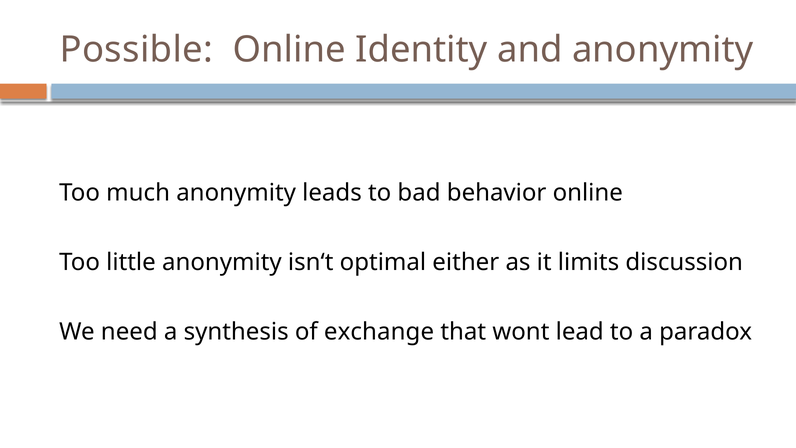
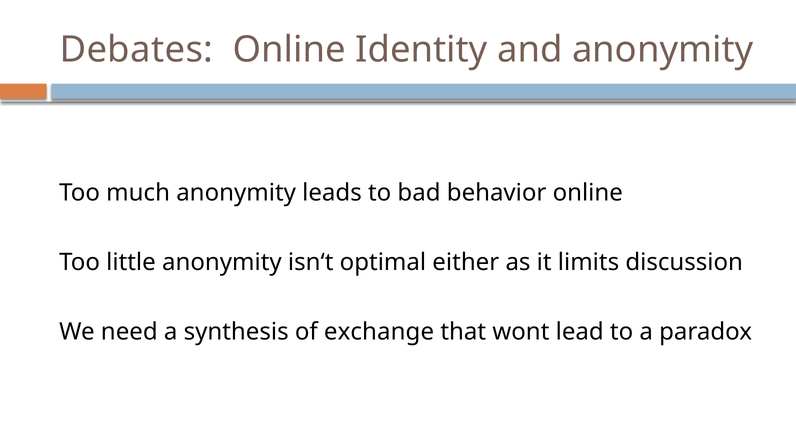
Possible: Possible -> Debates (136, 50)
